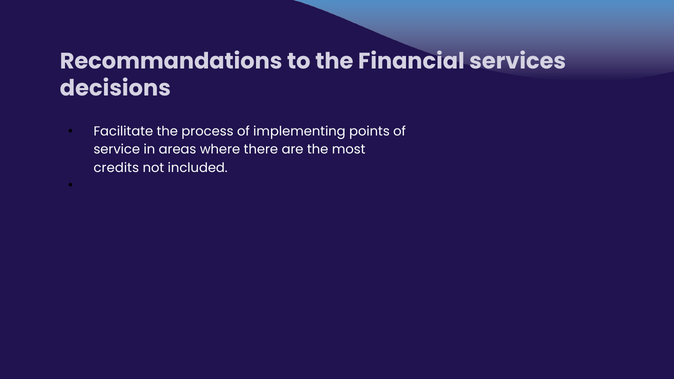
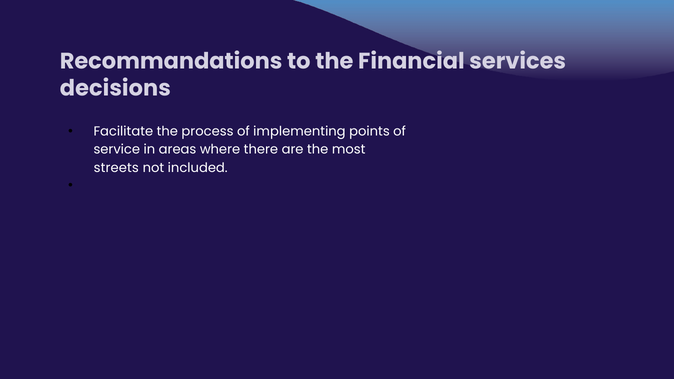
credits: credits -> streets (116, 168)
